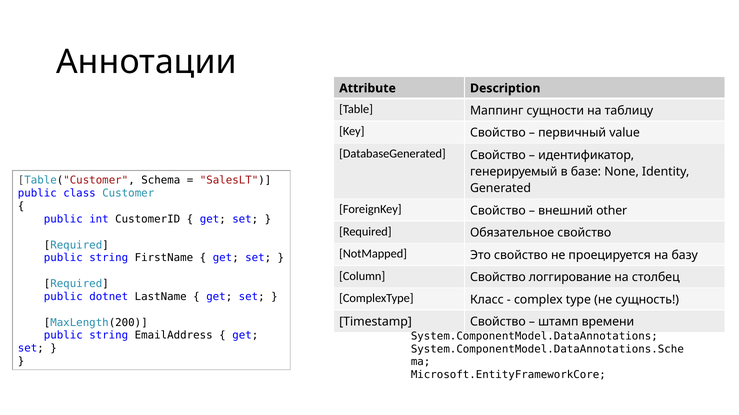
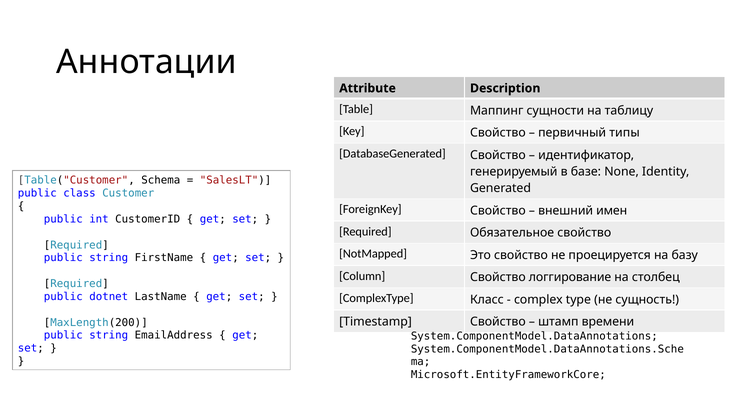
value: value -> типы (624, 133)
other: other -> имен (612, 211)
